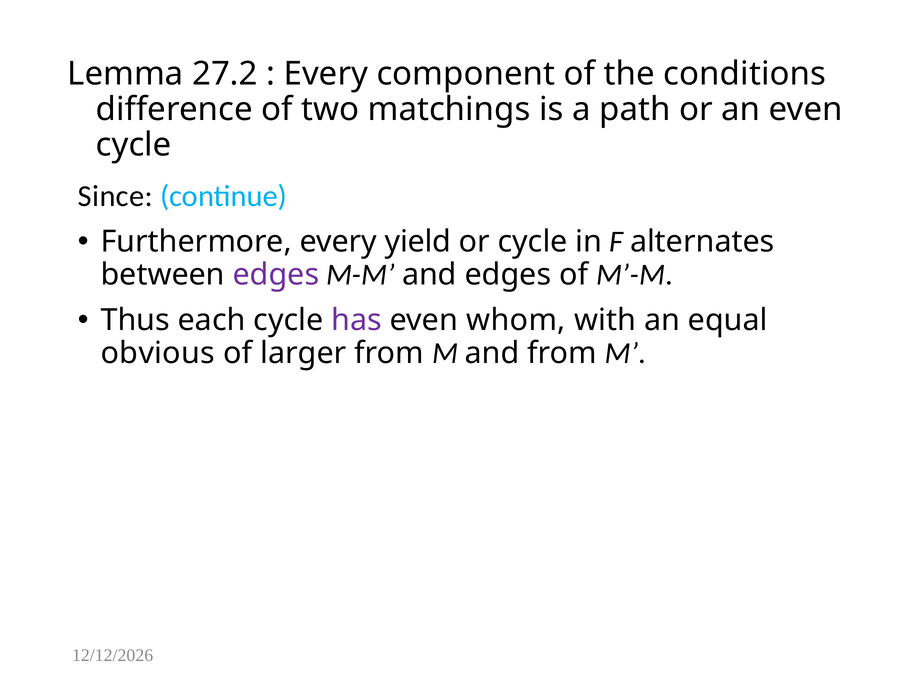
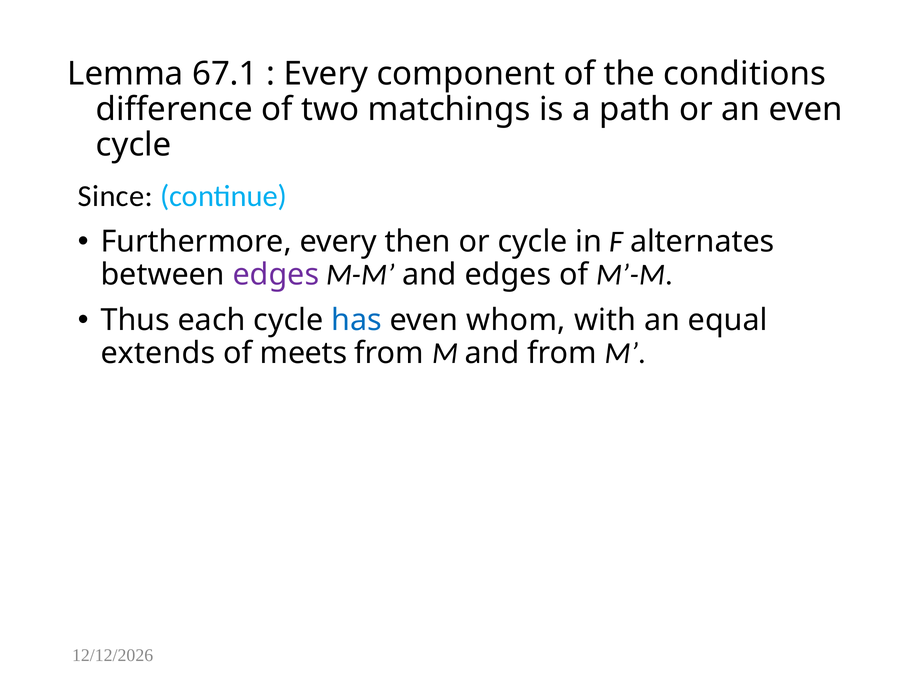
27.2: 27.2 -> 67.1 (225, 74)
yield: yield -> then (418, 242)
has colour: purple -> blue (357, 320)
obvious: obvious -> extends (158, 353)
larger: larger -> meets (304, 353)
